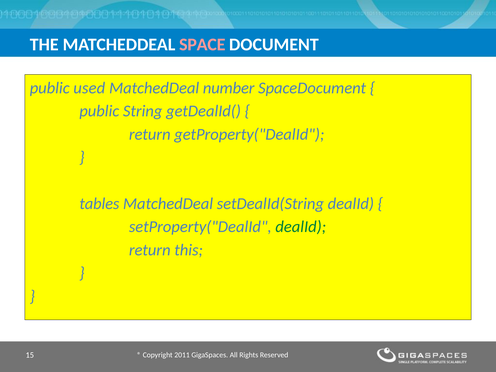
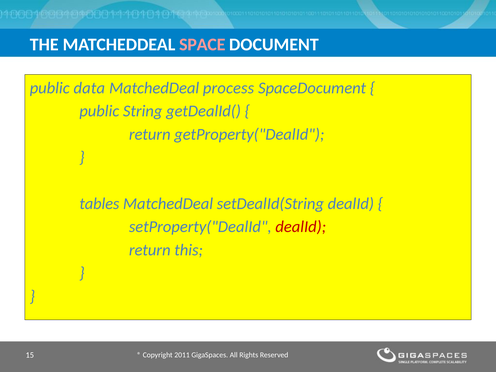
used: used -> data (89, 88)
number: number -> process (229, 88)
dealId colour: green -> red (301, 227)
